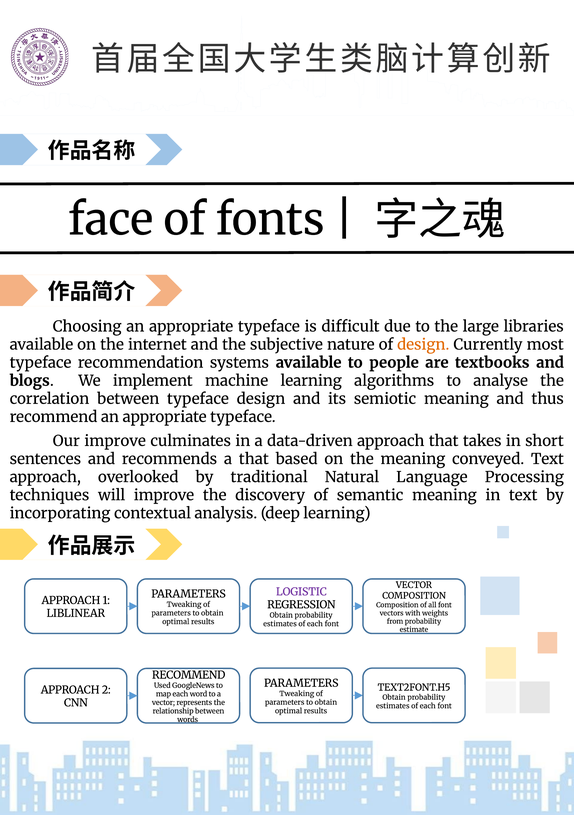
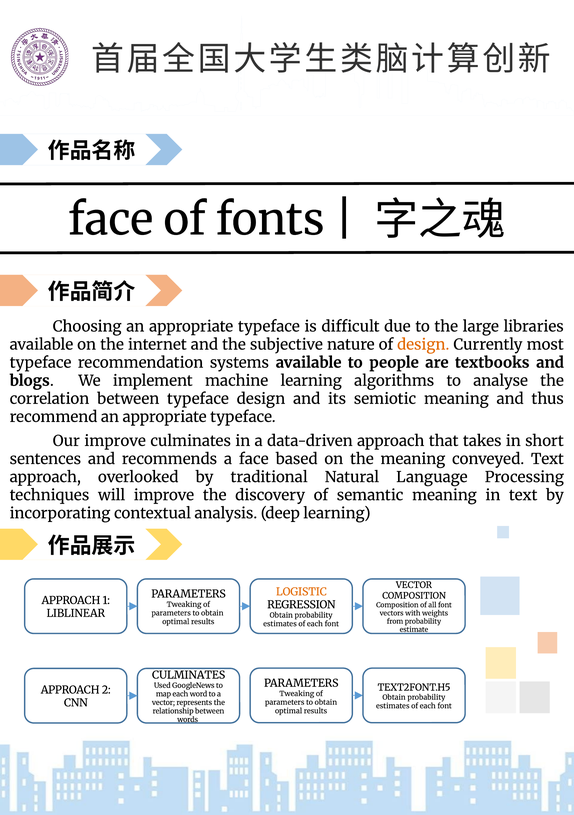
a that: that -> face (254, 459)
LOGISTIC colour: purple -> orange (301, 591)
RECOMMEND: RECOMMEND -> CULMINATES (189, 675)
